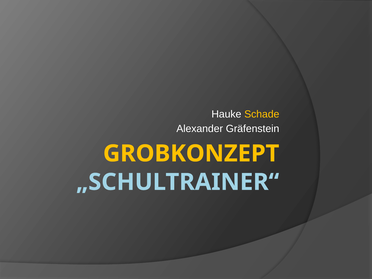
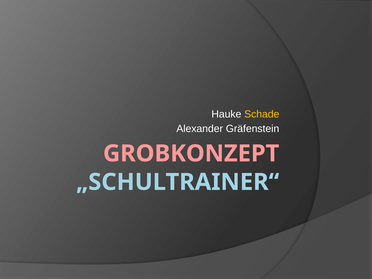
GROBKONZEPT colour: yellow -> pink (191, 154)
